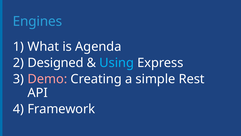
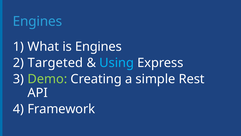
is Agenda: Agenda -> Engines (98, 47)
Designed: Designed -> Targeted (55, 63)
Demo colour: pink -> light green (47, 79)
